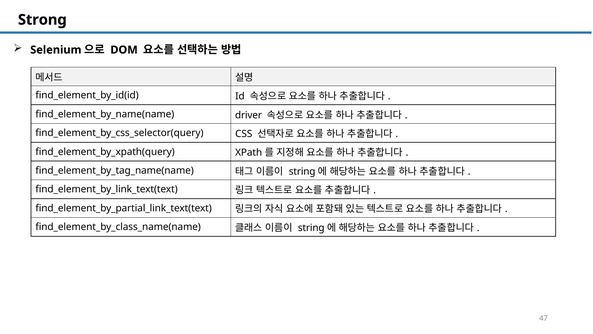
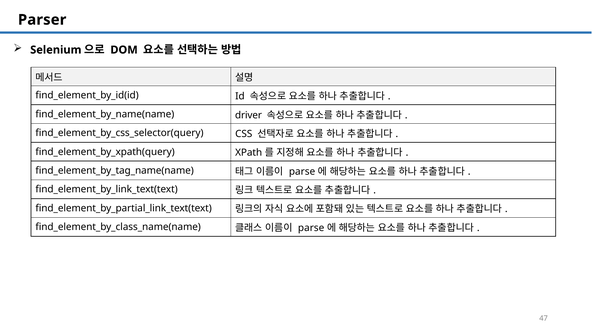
Strong: Strong -> Parser (42, 20)
string: string -> parse (302, 171)
string: string -> parse (311, 228)
